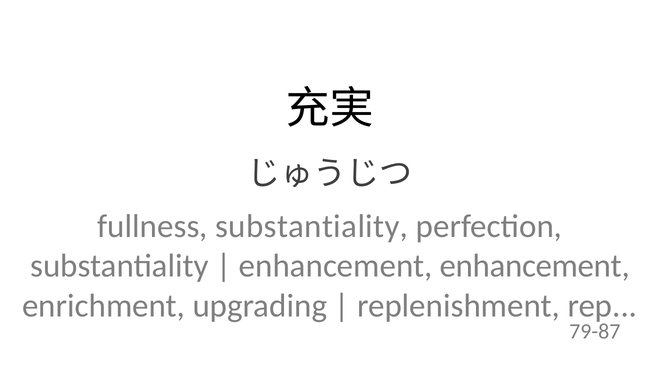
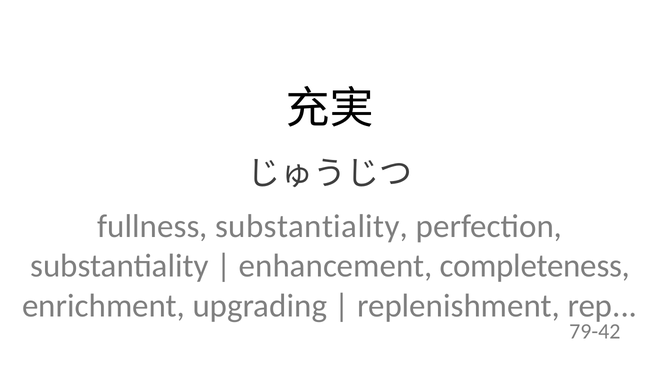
enhancement enhancement: enhancement -> completeness (535, 266)
79-87: 79-87 -> 79-42 (595, 332)
